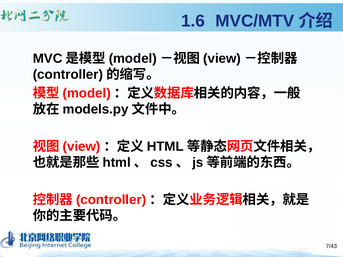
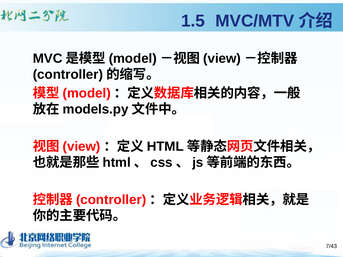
1.6: 1.6 -> 1.5 (193, 21)
